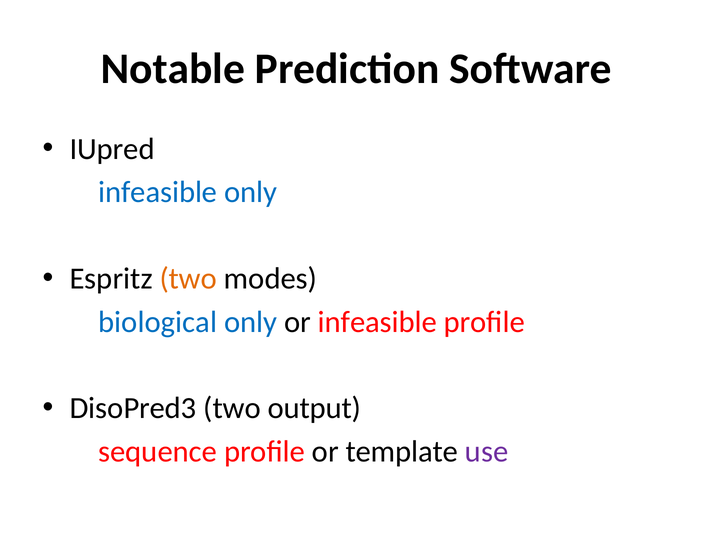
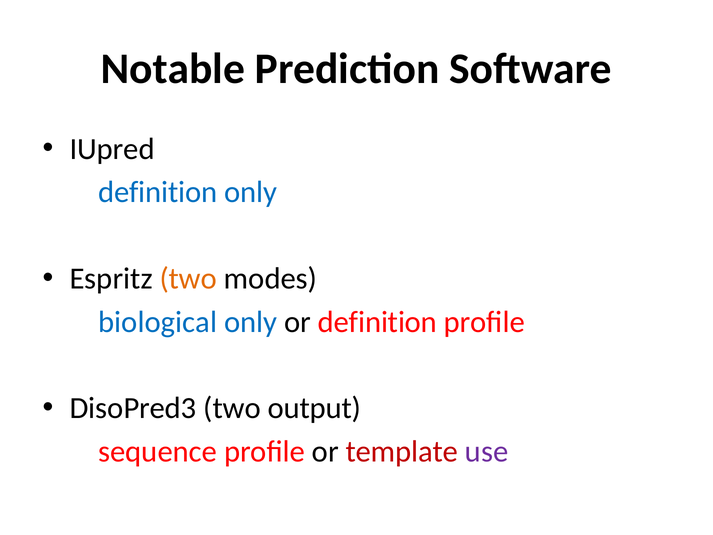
infeasible: infeasible -> definition (158, 192)
or infeasible: infeasible -> definition (377, 322)
template colour: black -> red (402, 451)
